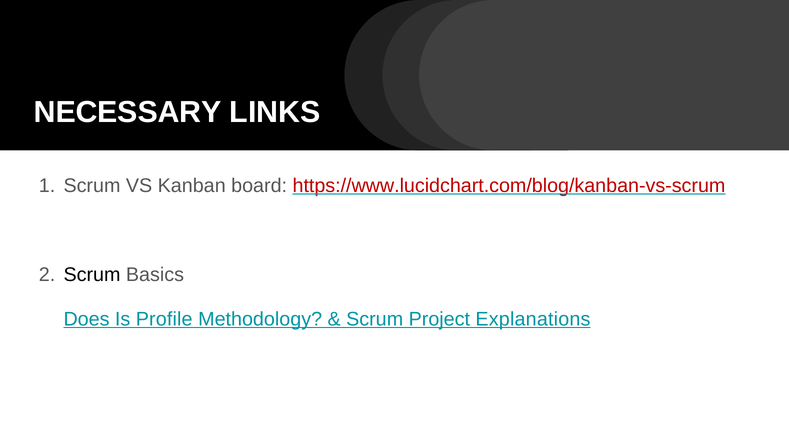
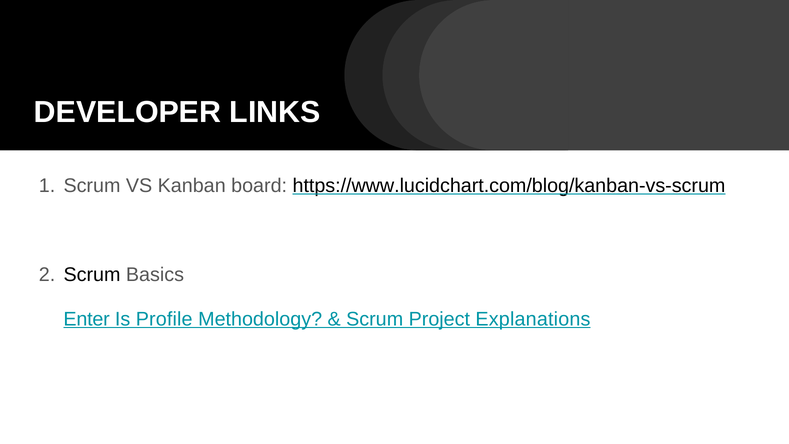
NECESSARY: NECESSARY -> DEVELOPER (128, 112)
https://www.lucidchart.com/blog/kanban-vs-scrum colour: red -> black (509, 185)
Does: Does -> Enter (87, 319)
